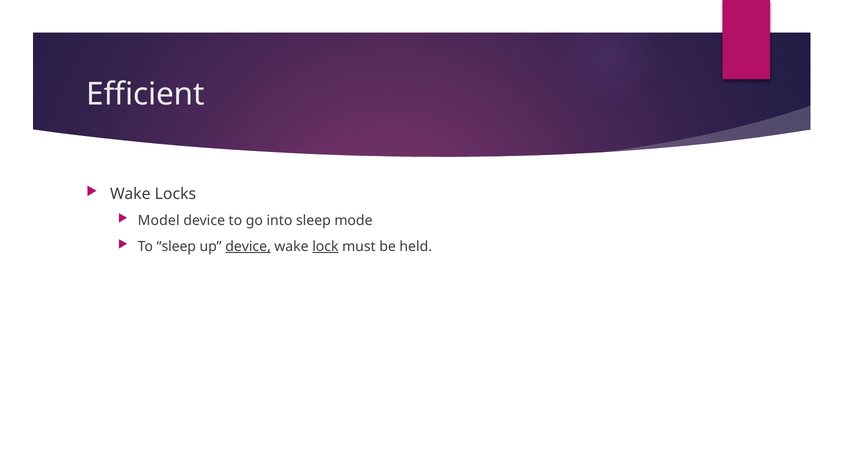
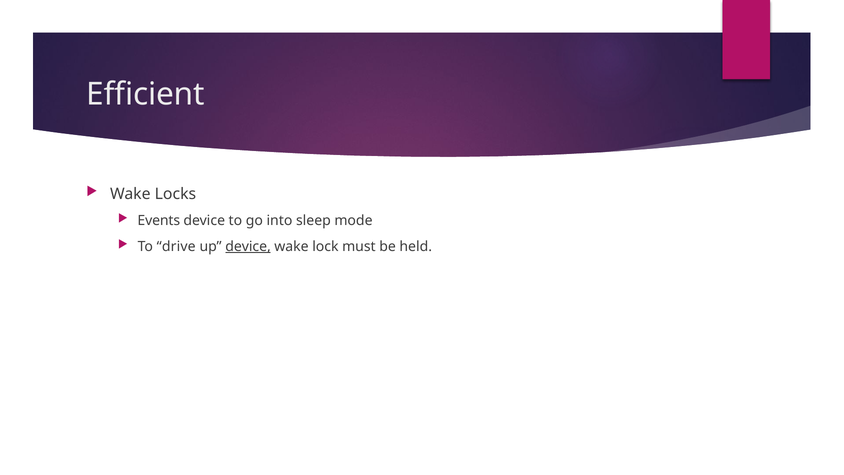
Model: Model -> Events (159, 221)
To sleep: sleep -> drive (176, 246)
lock underline: present -> none (325, 246)
